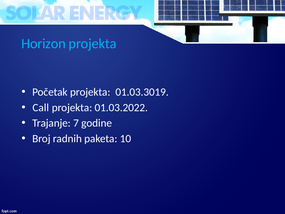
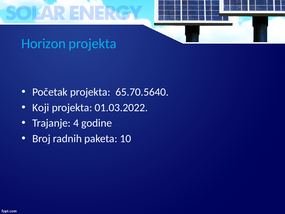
01.03.3019: 01.03.3019 -> 65.70.5640 (142, 92)
Call: Call -> Koji (41, 107)
7: 7 -> 4 (76, 123)
